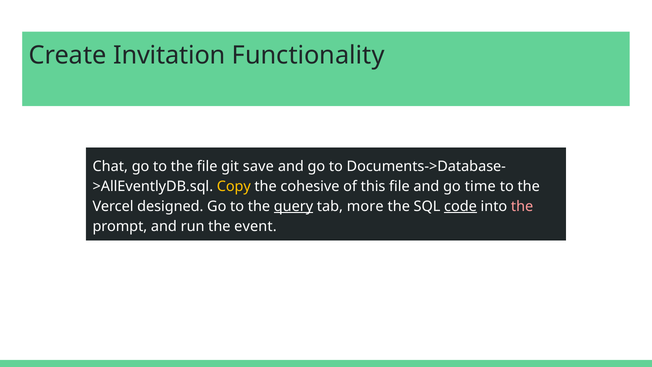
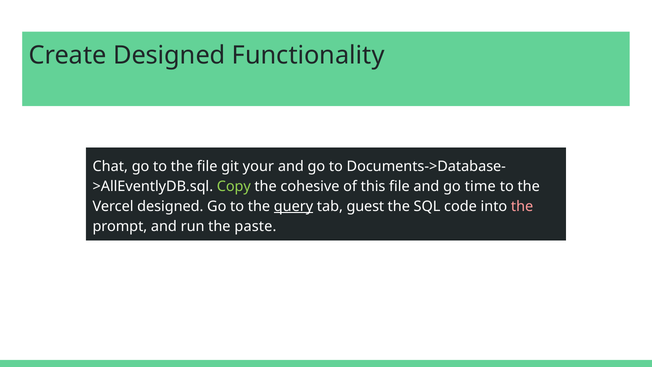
Create Invitation: Invitation -> Designed (169, 55)
save: save -> your (258, 166)
Copy colour: yellow -> light green (234, 186)
more: more -> guest (365, 206)
code underline: present -> none (461, 206)
event: event -> paste (255, 226)
